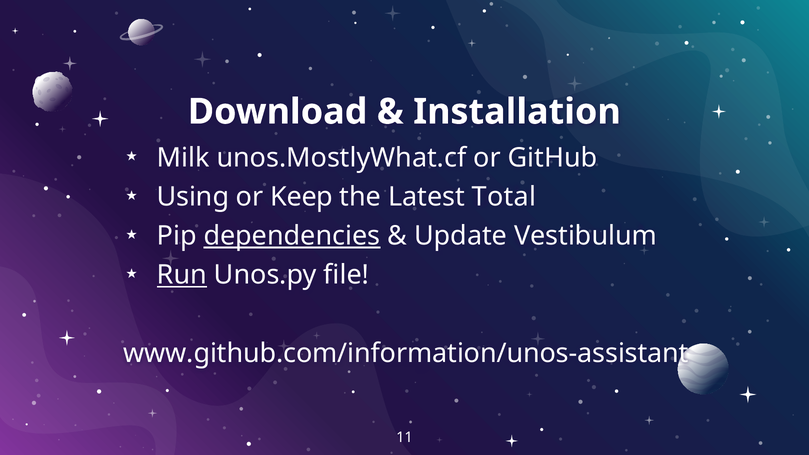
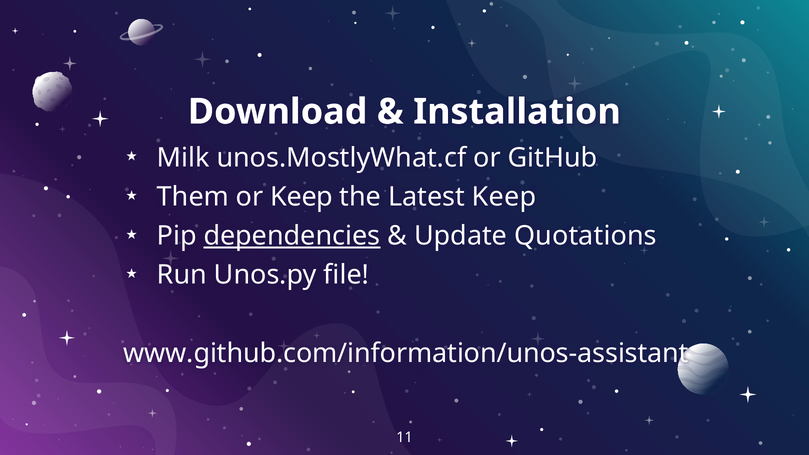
Using: Using -> Them (193, 197)
Latest Total: Total -> Keep (504, 197)
Vestibulum: Vestibulum -> Quotations (585, 236)
Run underline: present -> none (182, 275)
